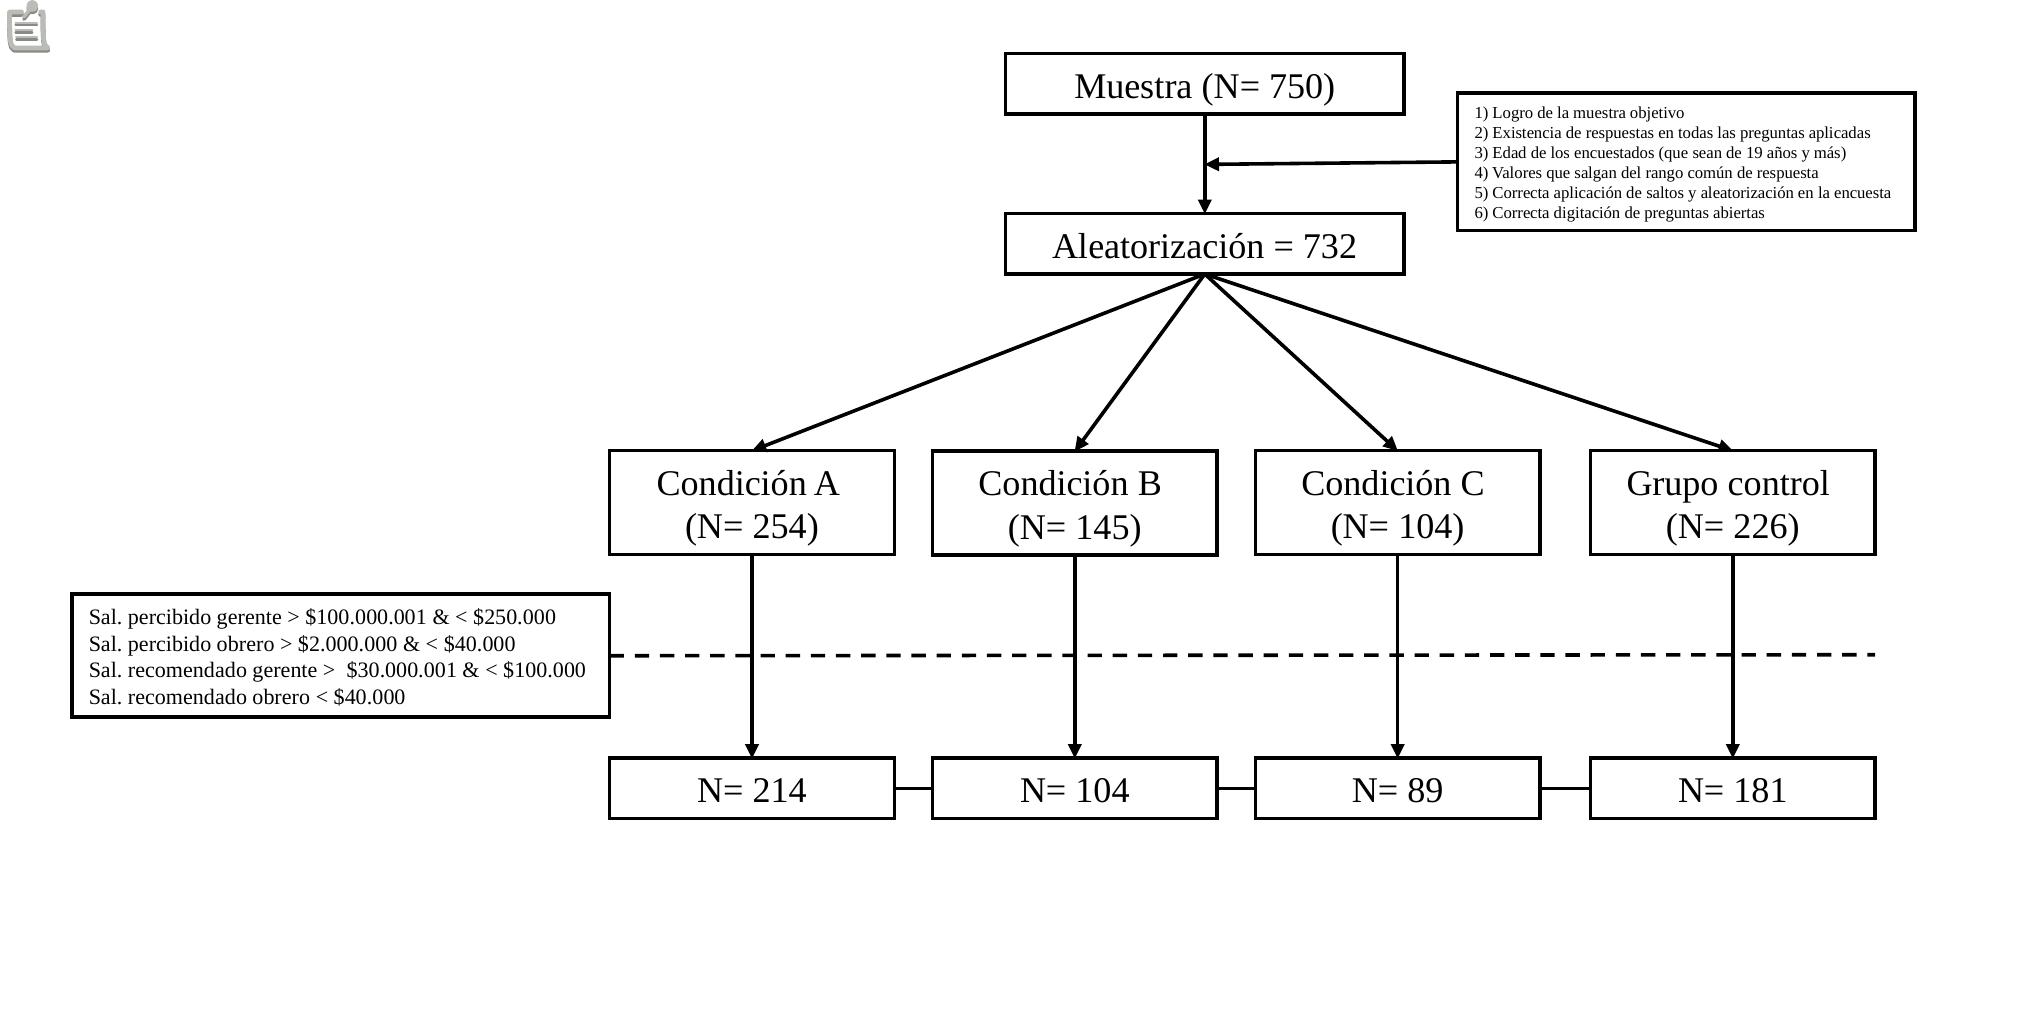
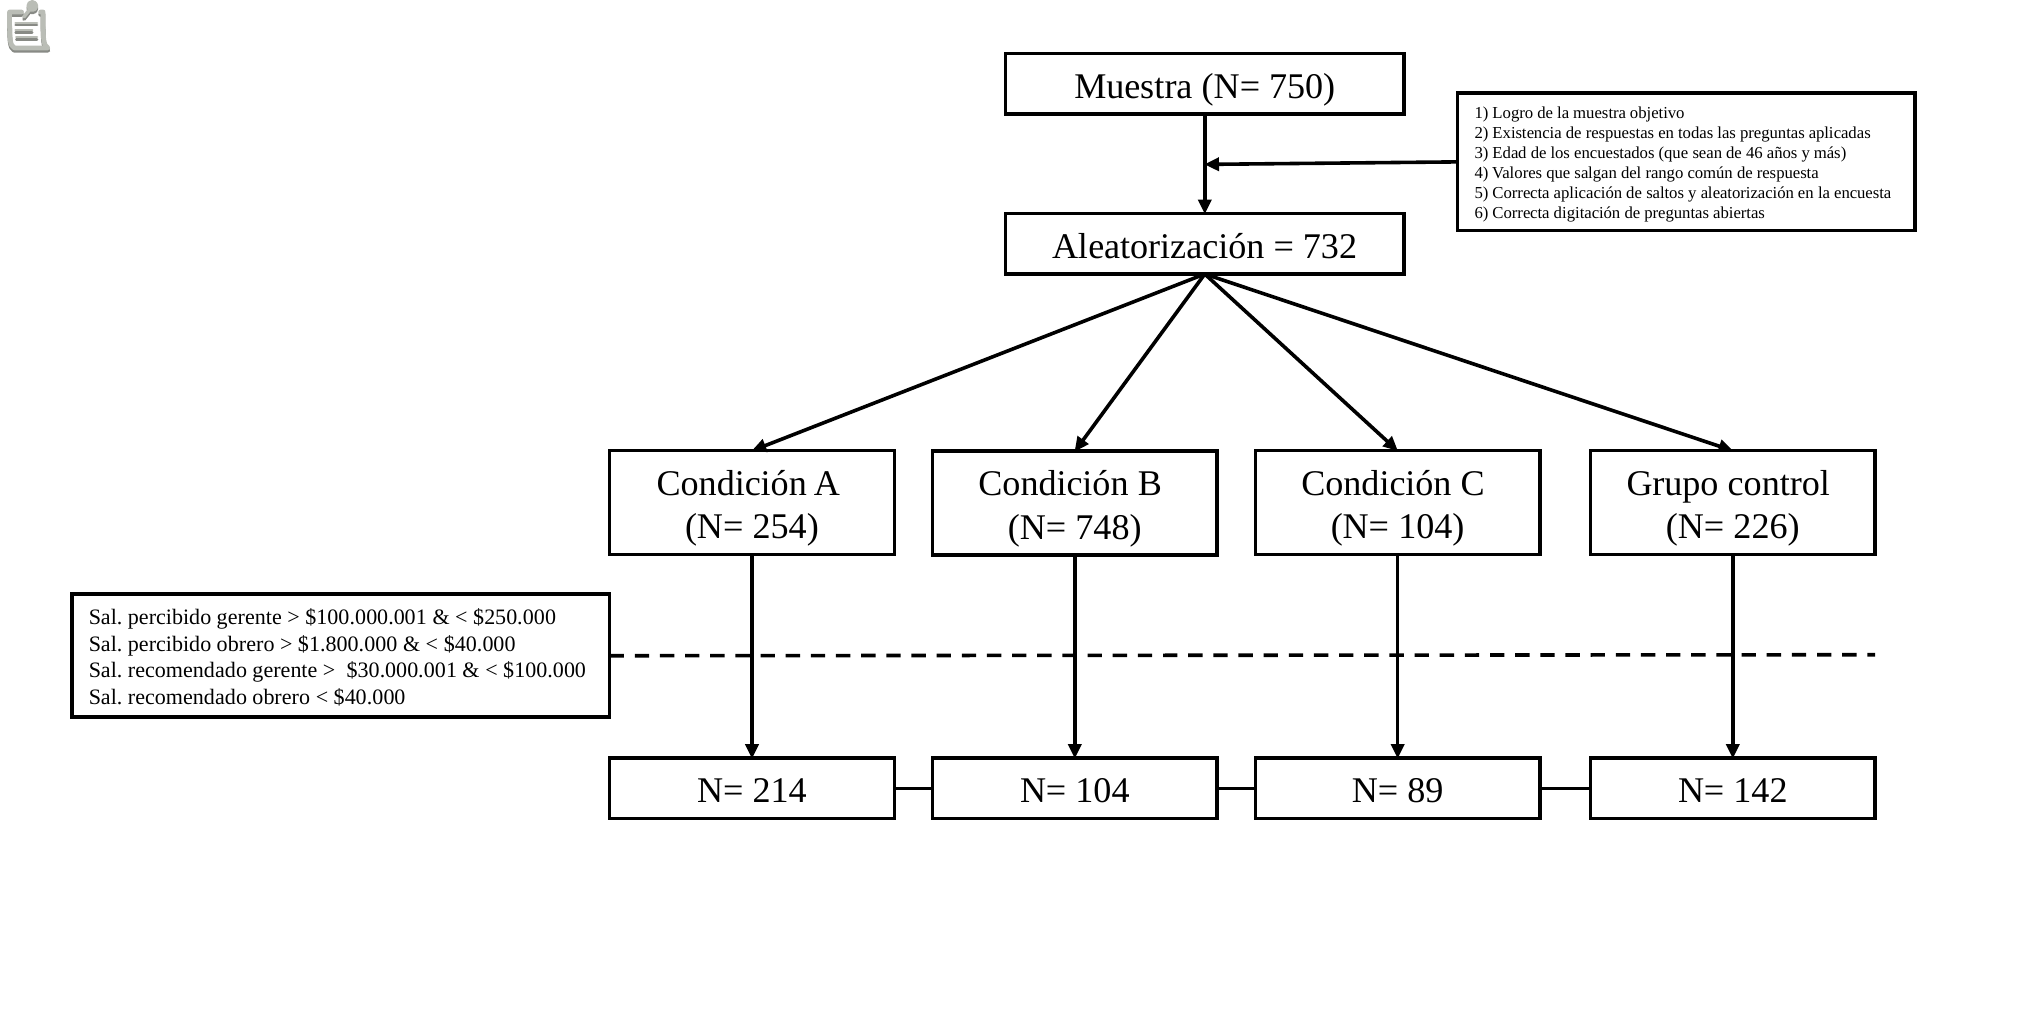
19: 19 -> 46 (1755, 153)
145: 145 -> 748 (1109, 527)
$2.000.000: $2.000.000 -> $1.800.000 (348, 644)
181: 181 -> 142 (1761, 791)
